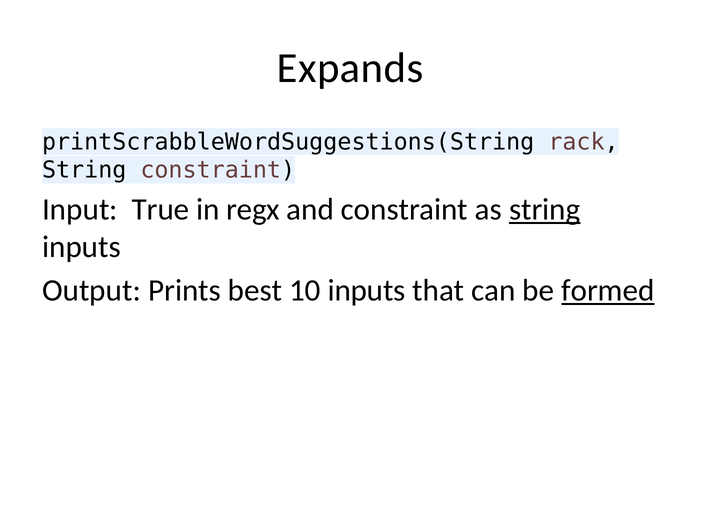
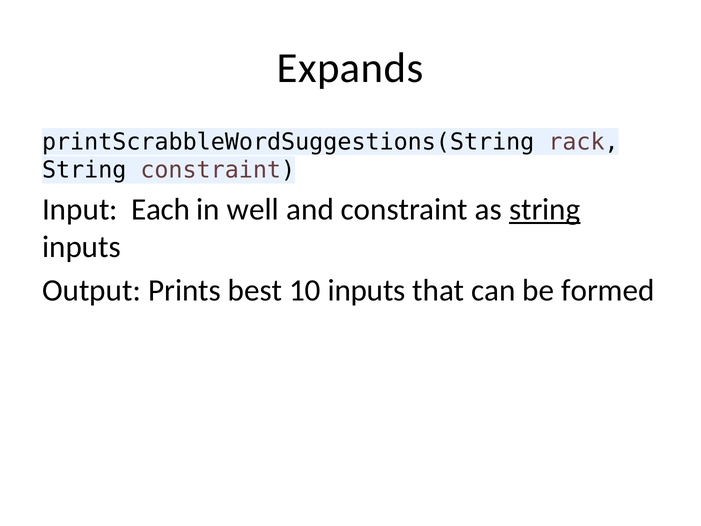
True: True -> Each (161, 209)
regx: regx -> well (253, 209)
formed underline: present -> none (608, 290)
